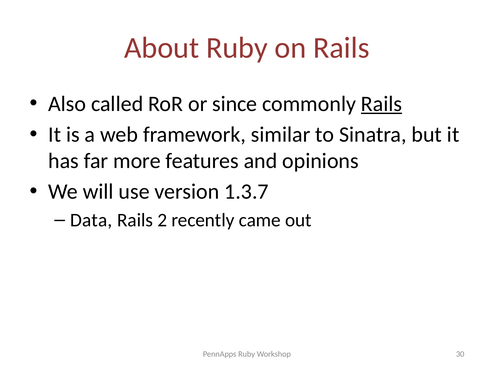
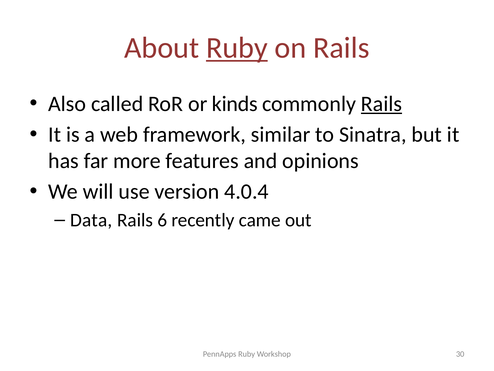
Ruby underline: none -> present (237, 48)
since: since -> kinds (235, 104)
1.3.7: 1.3.7 -> 4.0.4 (246, 191)
2: 2 -> 6 (162, 220)
